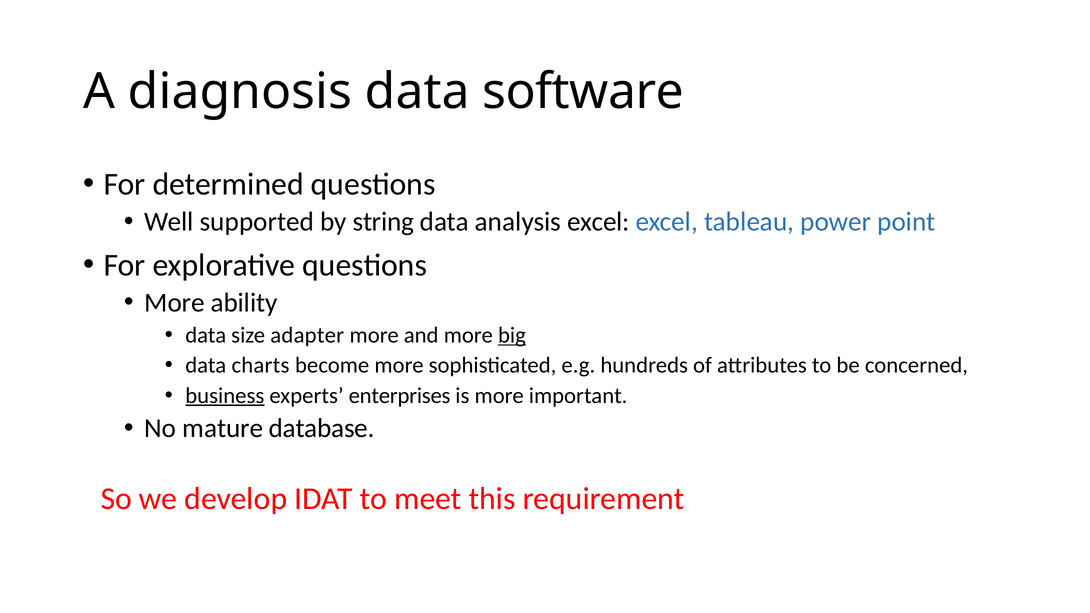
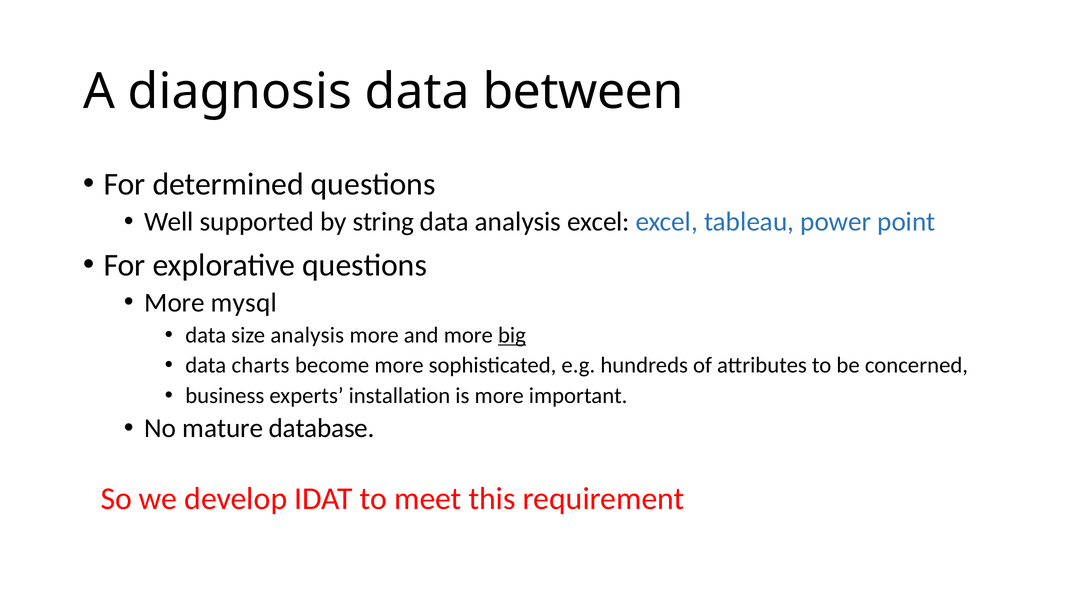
software: software -> between (583, 92)
ability: ability -> mysql (244, 303)
size adapter: adapter -> analysis (307, 335)
business underline: present -> none (225, 396)
enterprises: enterprises -> installation (399, 396)
